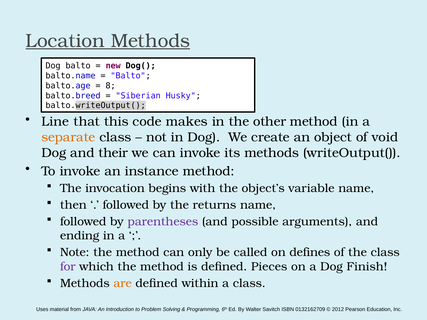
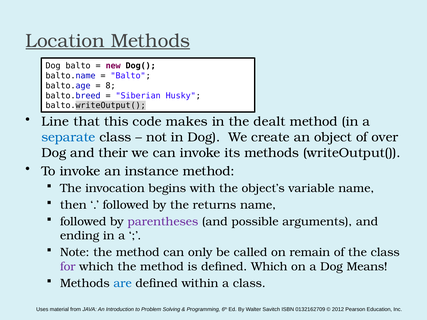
other: other -> dealt (270, 122)
separate colour: orange -> blue (68, 137)
void: void -> over (385, 137)
defines: defines -> remain (310, 252)
defined Pieces: Pieces -> Which (269, 267)
Finish: Finish -> Means (367, 267)
are colour: orange -> blue (123, 283)
